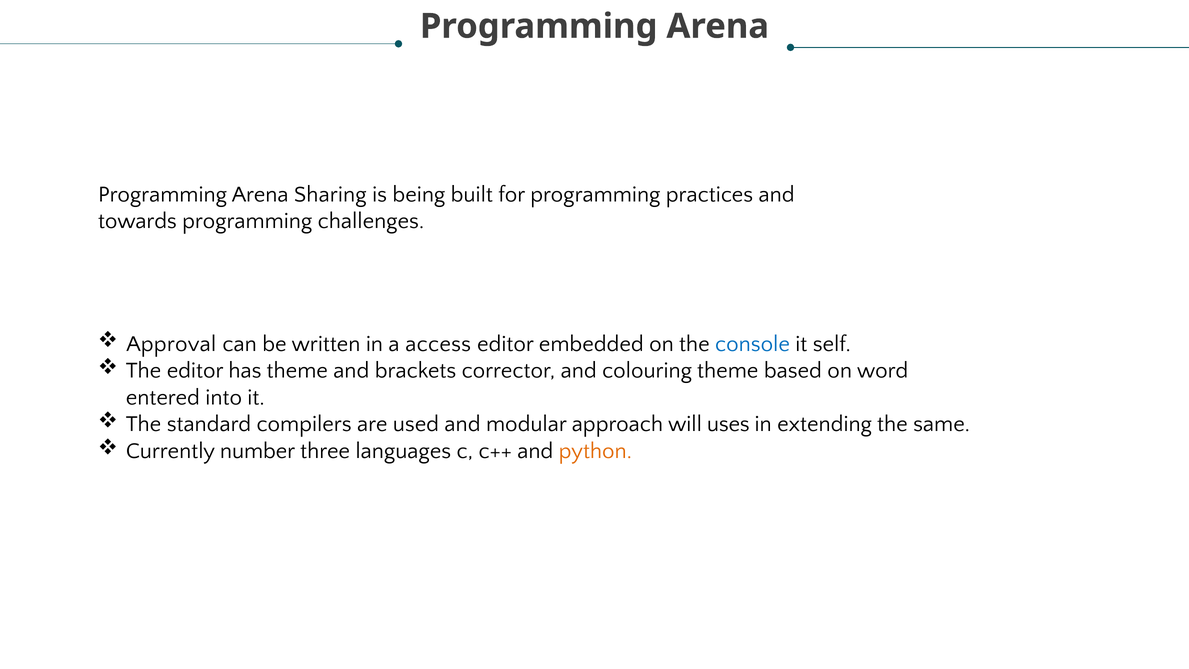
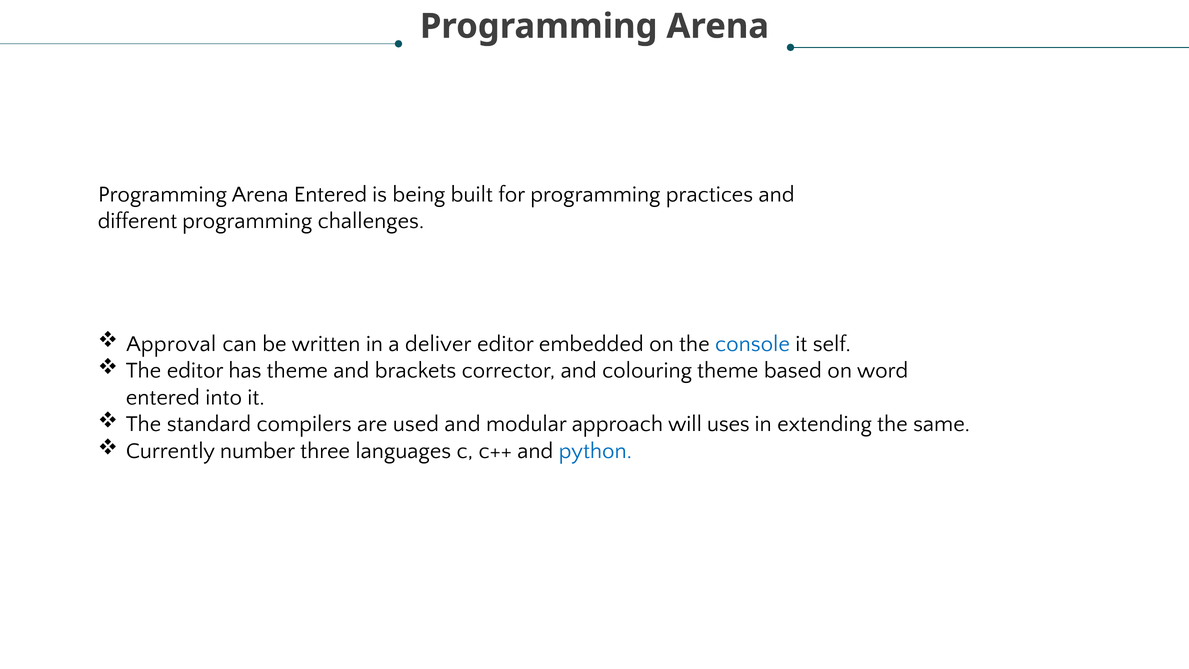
Arena Sharing: Sharing -> Entered (330, 194)
towards: towards -> different (137, 221)
access: access -> deliver (438, 344)
python colour: orange -> blue (595, 451)
